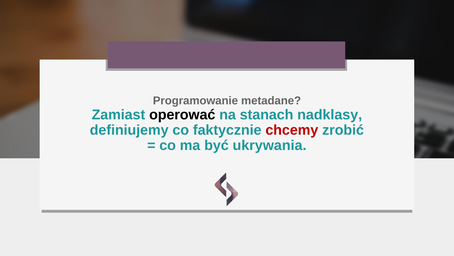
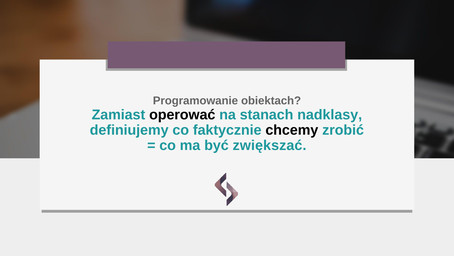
metadane: metadane -> obiektach (271, 101)
chcemy colour: red -> black (292, 130)
ukrywania: ukrywania -> zwiększać (270, 145)
